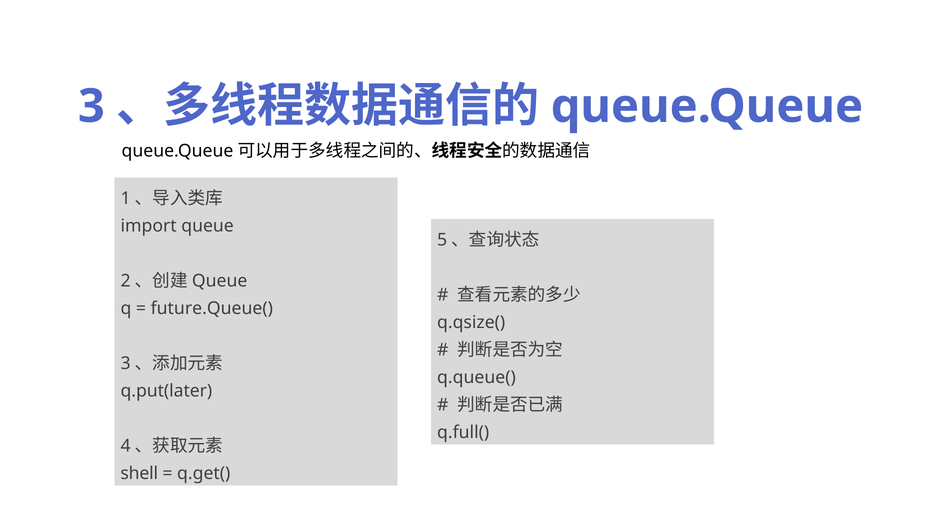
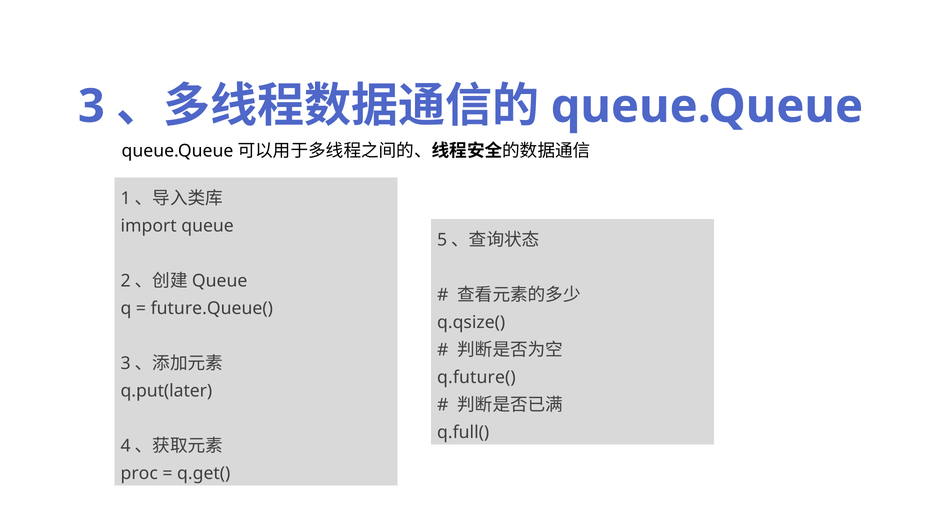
q.queue(: q.queue( -> q.future( (476, 378)
shell: shell -> proc (139, 474)
